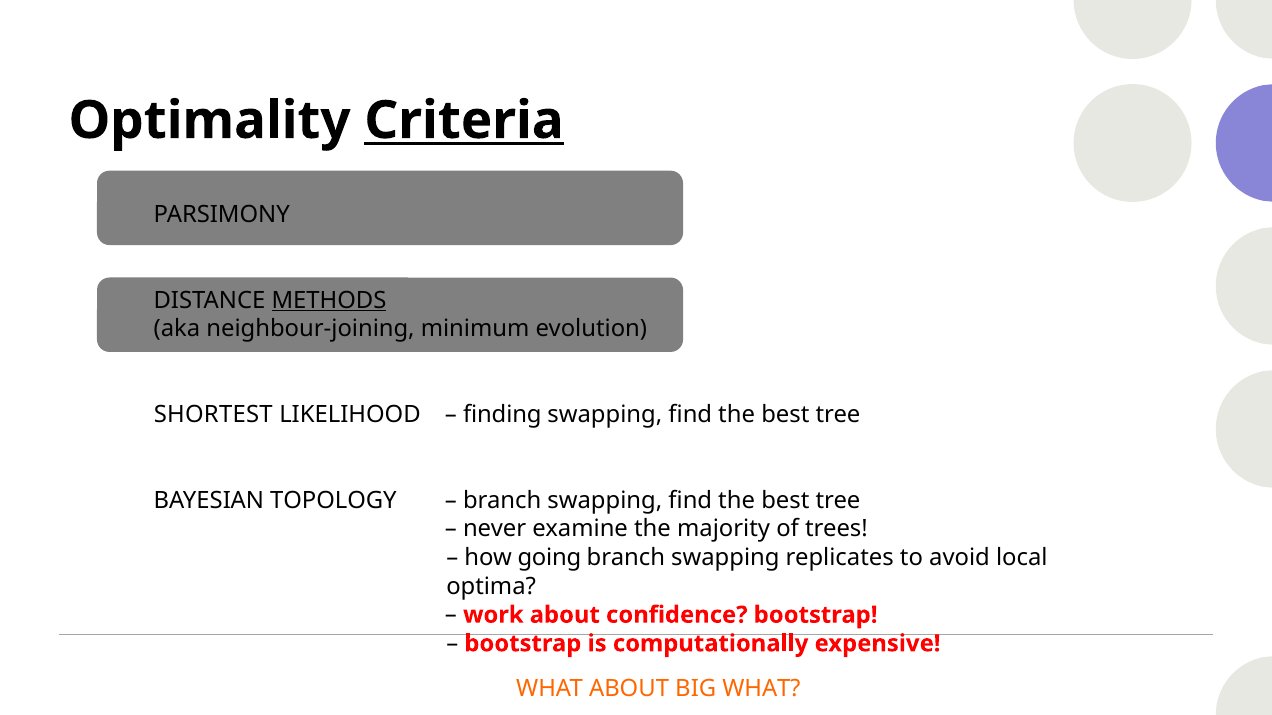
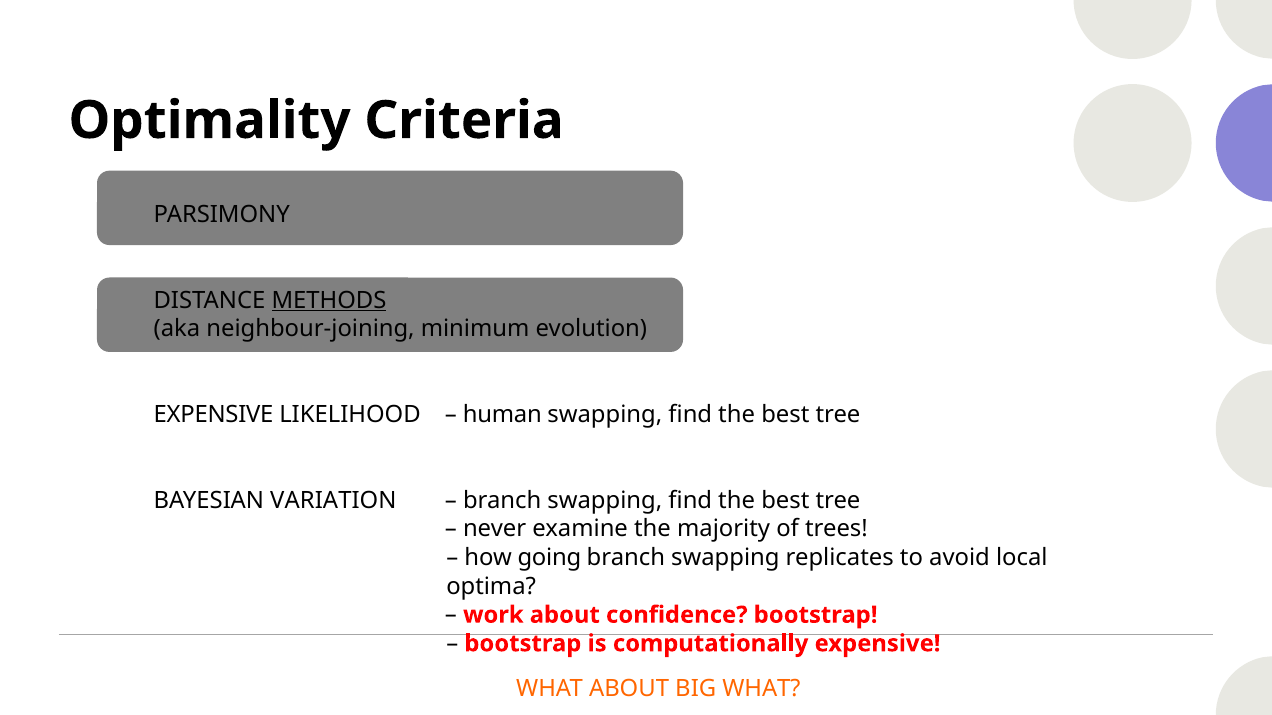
Criteria underline: present -> none (464, 121)
SHORTEST: SHORTEST -> EXPENSIVE (214, 415)
finding: finding -> human (502, 415)
TOPOLOGY: TOPOLOGY -> VARIATION (333, 501)
